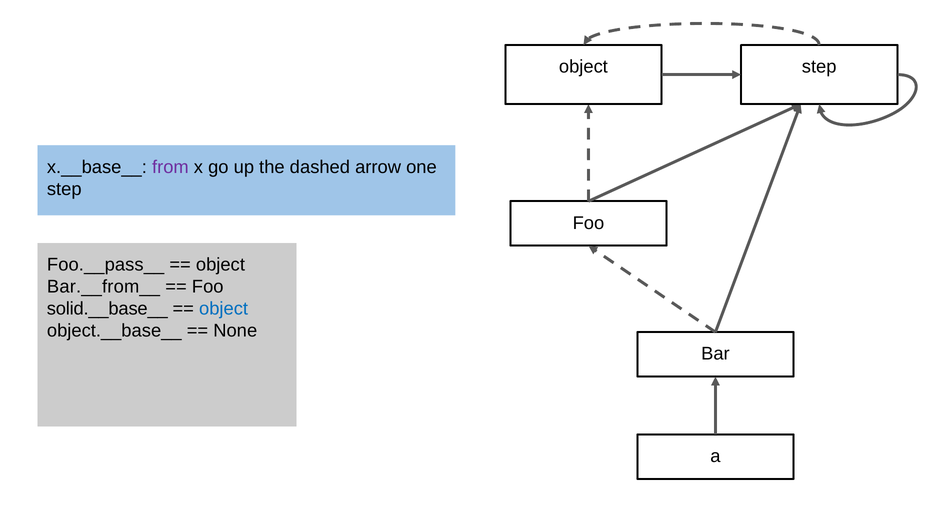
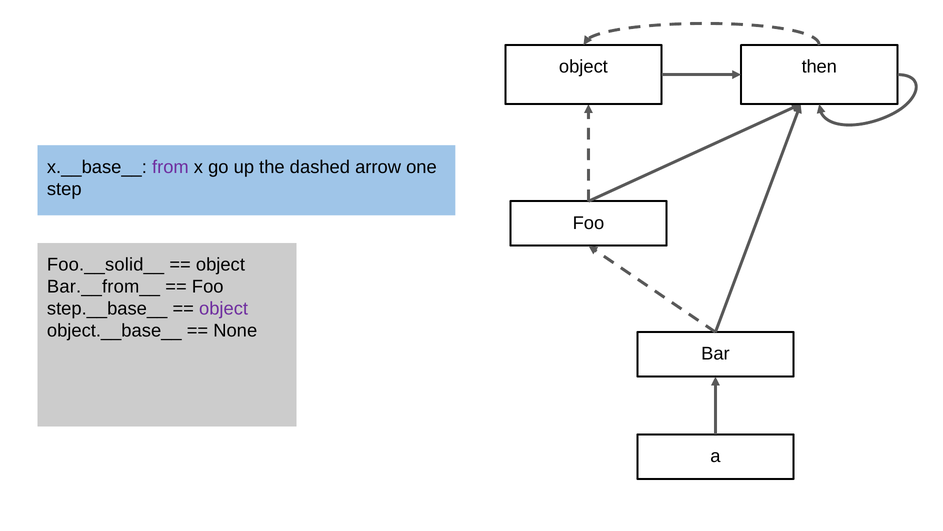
object step: step -> then (819, 67)
Foo.__pass__: Foo.__pass__ -> Foo.__solid__ (106, 264)
solid.__base__: solid.__base__ -> step.__base__ (107, 309)
object colour: blue -> purple (224, 309)
